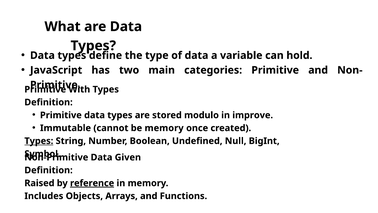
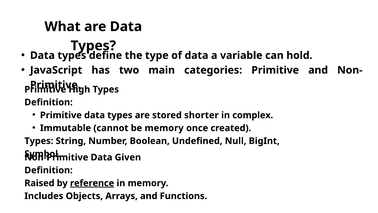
With: With -> High (79, 89)
modulo: modulo -> shorter (201, 115)
improve: improve -> complex (253, 115)
Types underline: present -> none (39, 141)
